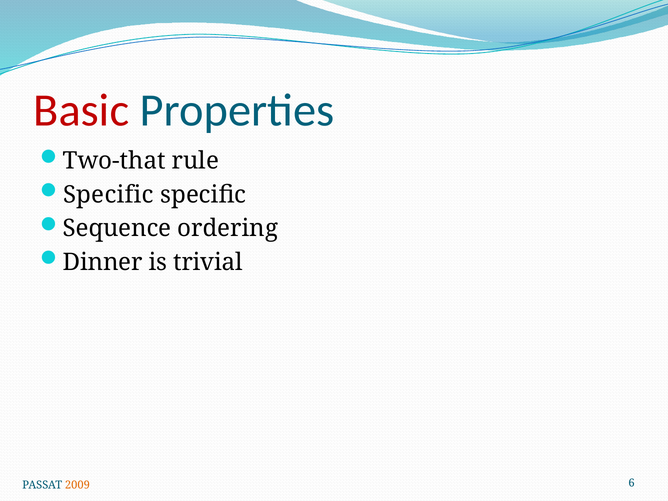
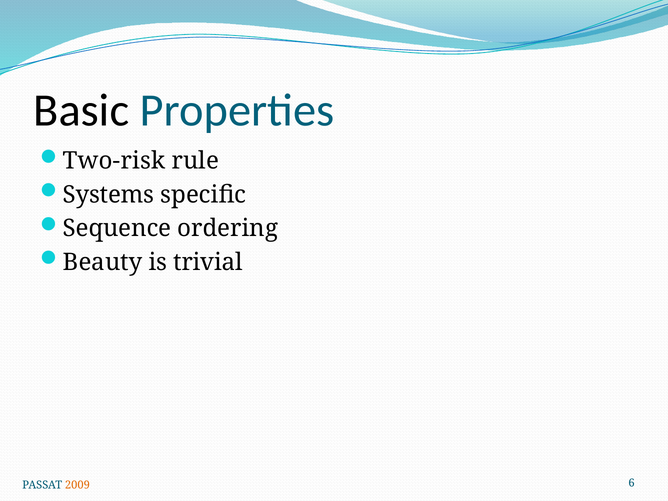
Basic colour: red -> black (81, 110)
Two-that: Two-that -> Two-risk (114, 161)
Specific: Specific -> Systems (109, 195)
Dinner: Dinner -> Beauty (103, 262)
